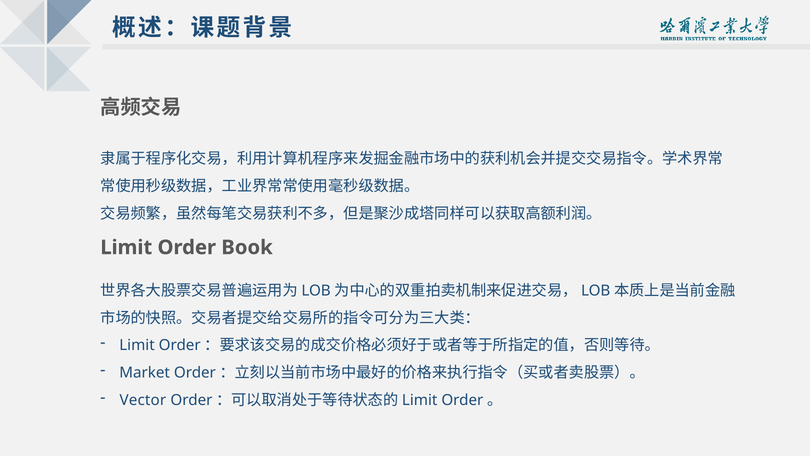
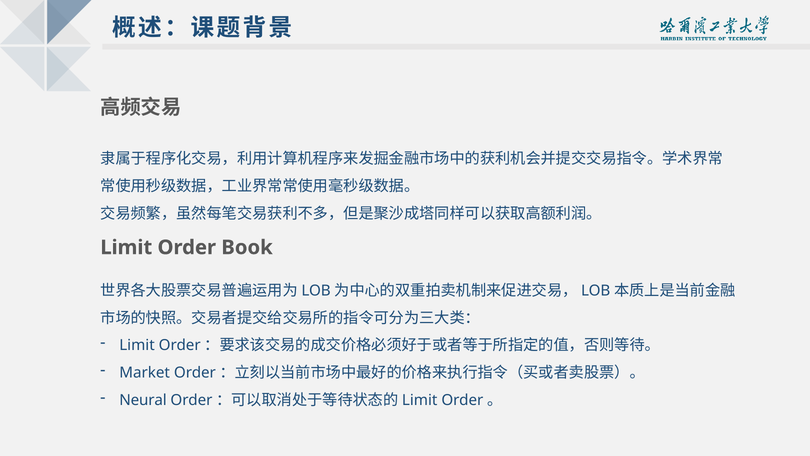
Vector: Vector -> Neural (143, 400)
